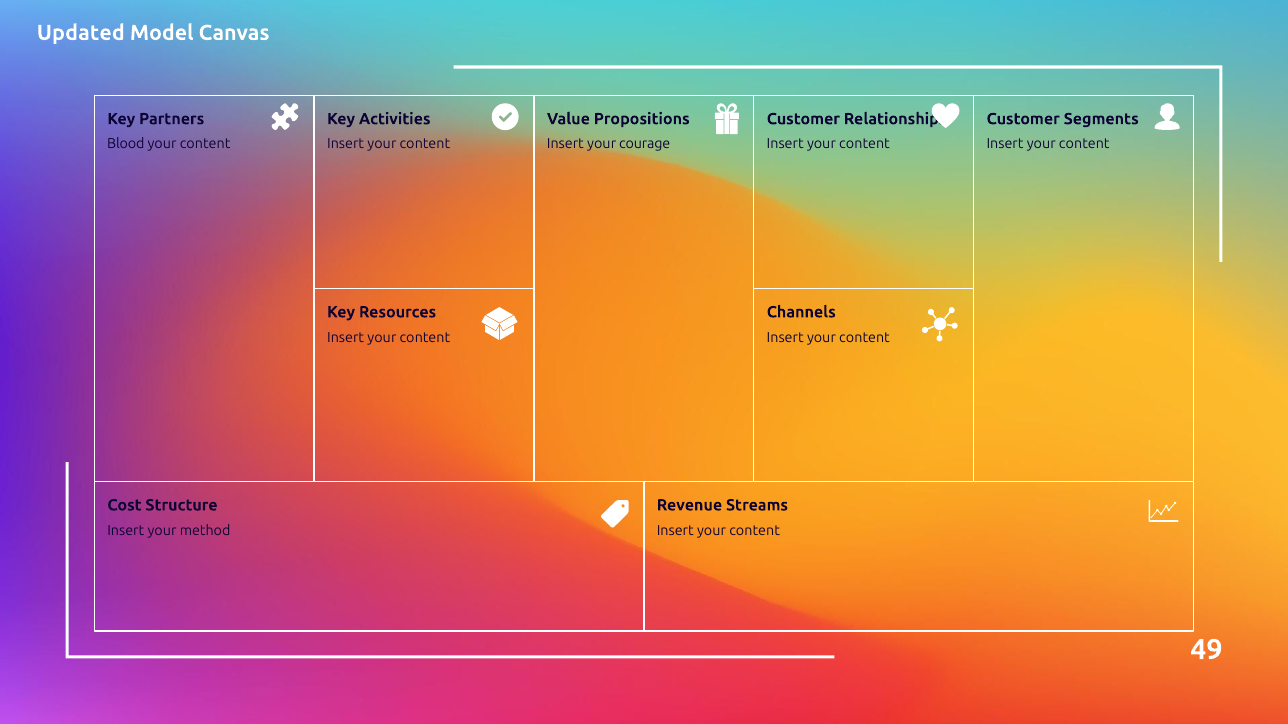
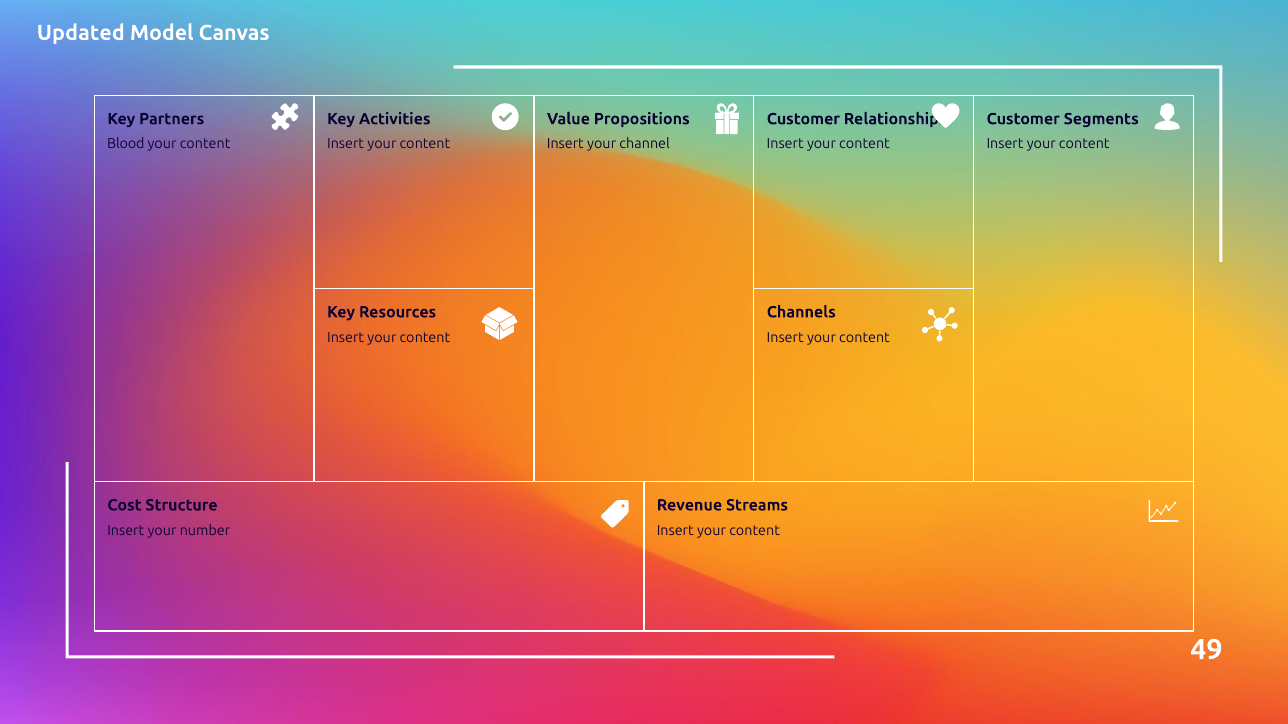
courage: courage -> channel (645, 144)
method: method -> number (205, 531)
